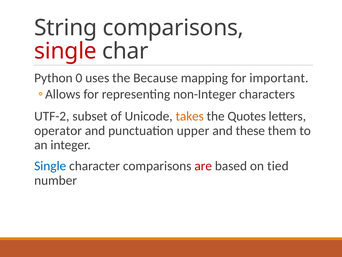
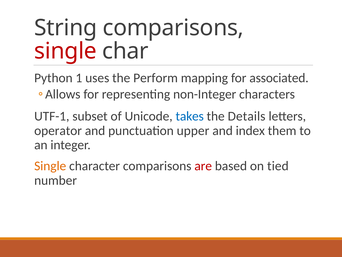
0: 0 -> 1 (79, 78)
Because: Because -> Perform (156, 78)
important: important -> associated (279, 78)
UTF-2: UTF-2 -> UTF-1 (52, 116)
takes colour: orange -> blue (190, 116)
Quotes: Quotes -> Details (247, 116)
these: these -> index (250, 130)
Single colour: blue -> orange (50, 166)
